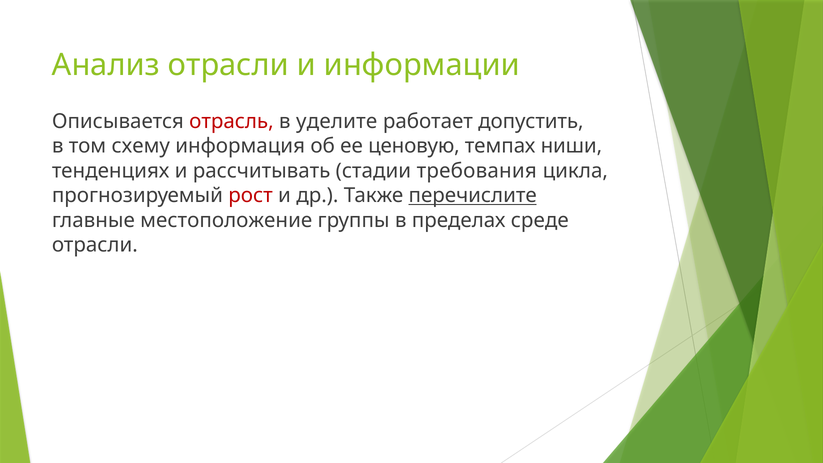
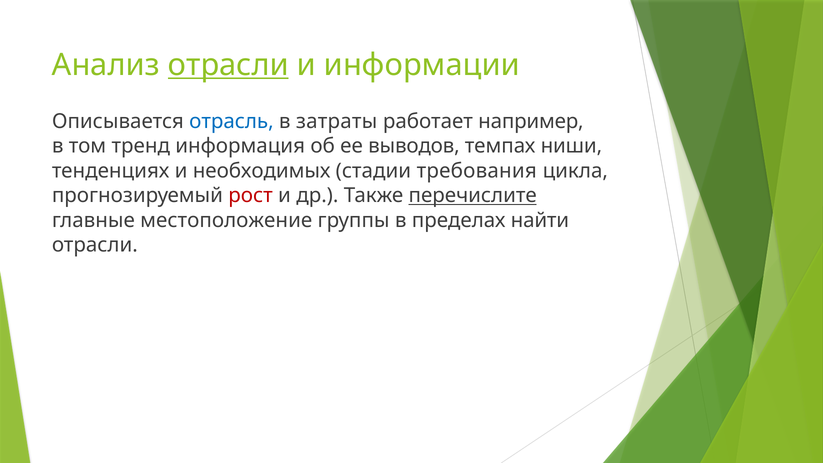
отрасли underline: none -> present (228, 65)
отрасль colour: red -> blue (231, 121)
уделите: уделите -> затраты (337, 121)
допустить: допустить -> например (531, 121)
схему: схему -> тренд (141, 146)
ценовую: ценовую -> выводов (414, 146)
рассчитывать: рассчитывать -> необходимых (262, 171)
среде: среде -> найти (540, 220)
